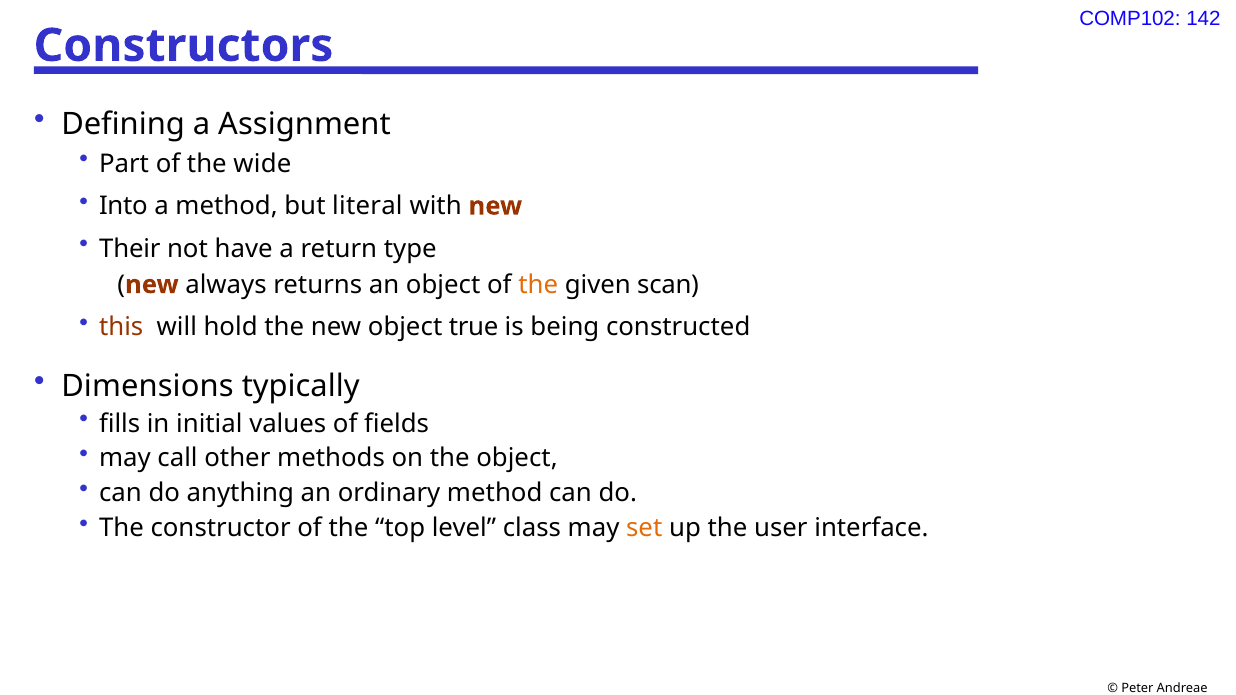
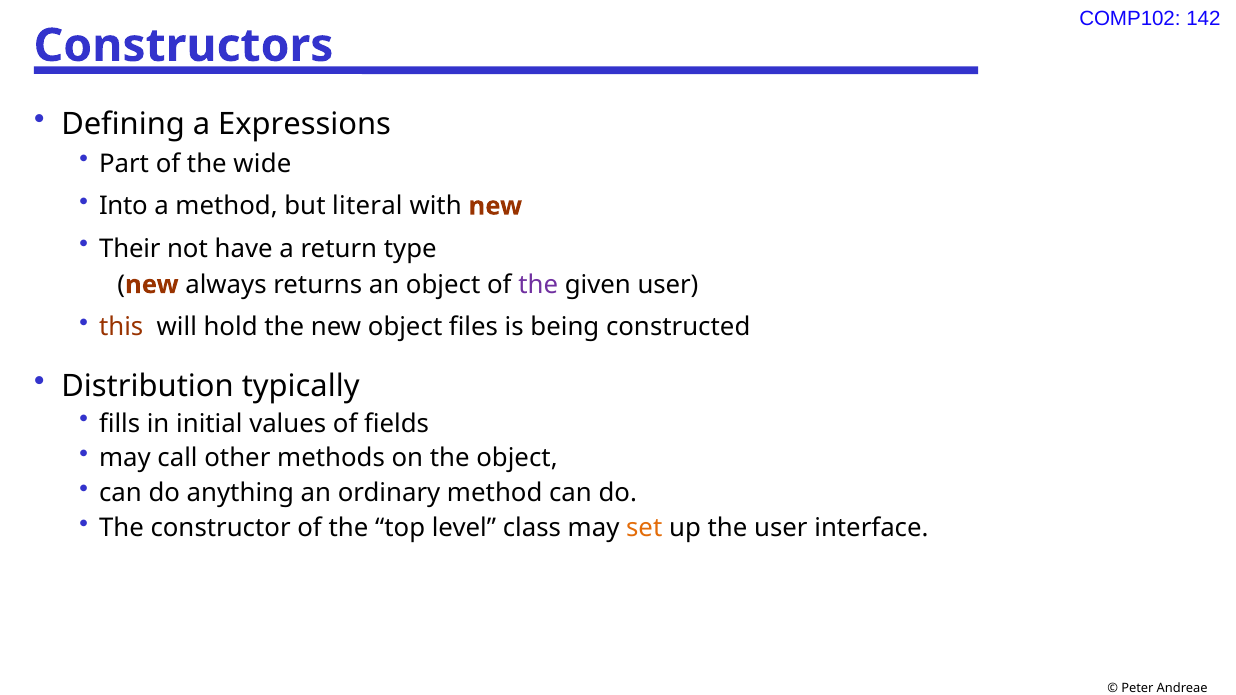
Assignment: Assignment -> Expressions (305, 125)
the colour: orange -> purple (538, 285)
given scan: scan -> user (668, 285)
true: true -> files (473, 327)
Dimensions: Dimensions -> Distribution (148, 386)
